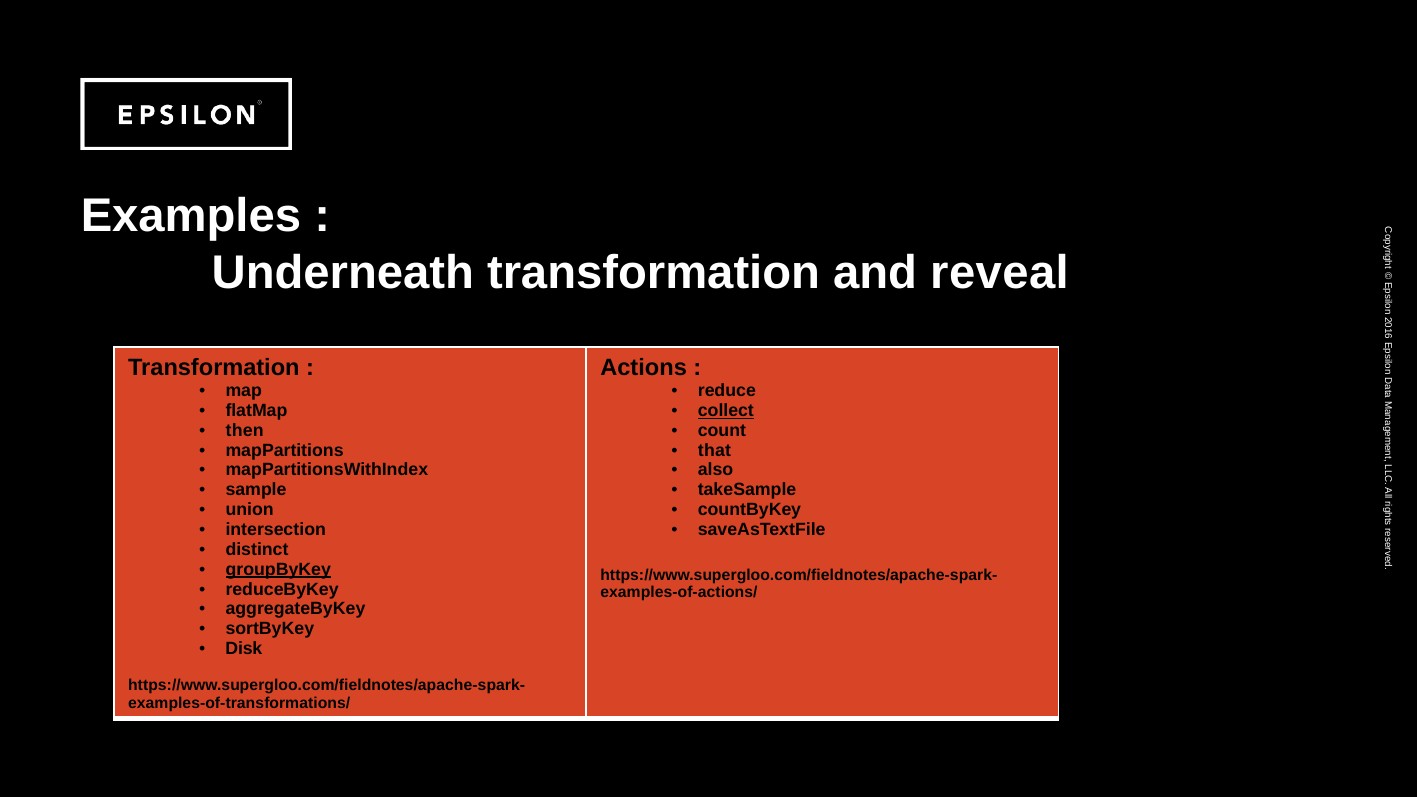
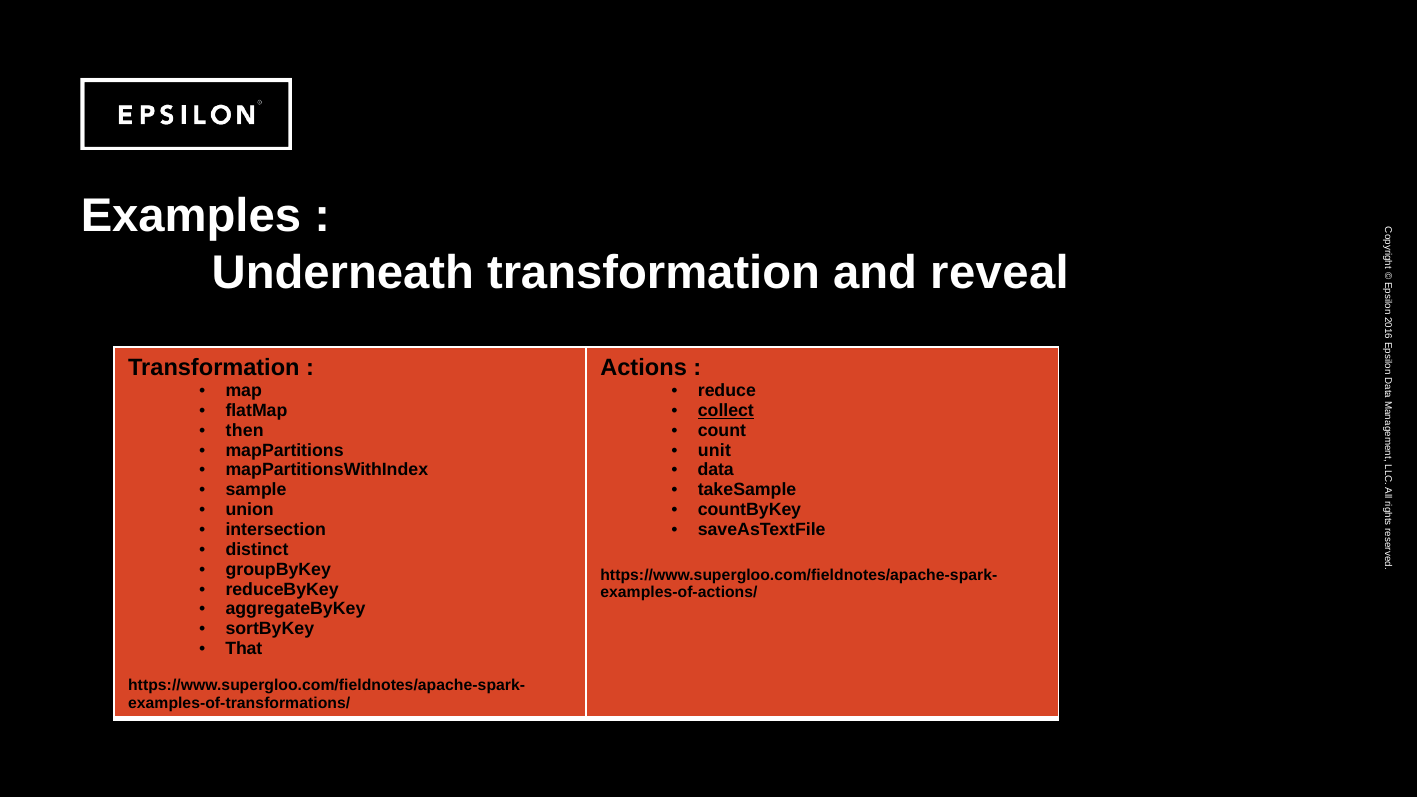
that: that -> unit (714, 450)
also: also -> data (716, 470)
groupByKey underline: present -> none (278, 569)
Disk: Disk -> That (244, 649)
